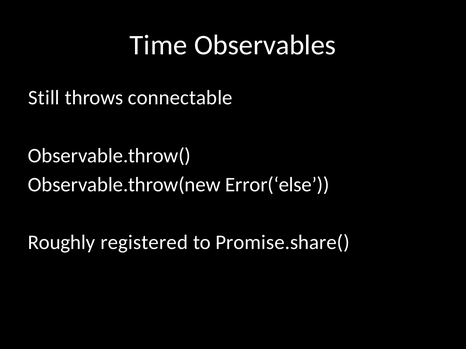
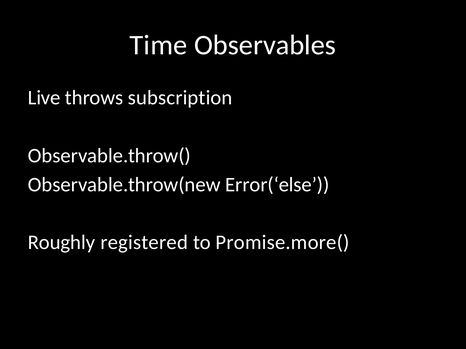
Still: Still -> Live (44, 98)
connectable: connectable -> subscription (180, 98)
Promise.share(: Promise.share( -> Promise.more( (283, 243)
